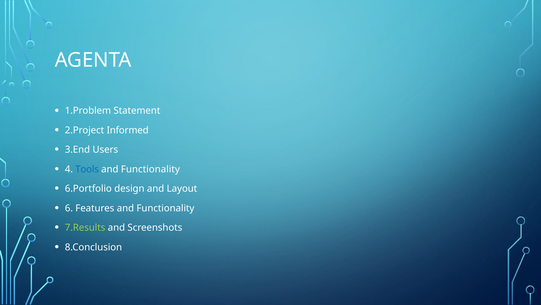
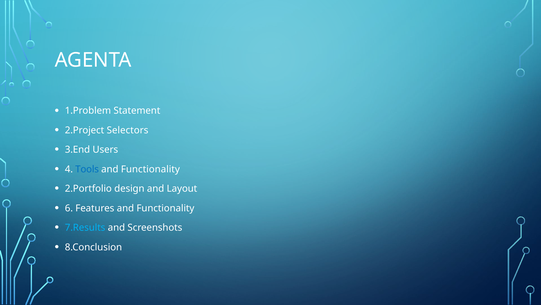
Informed: Informed -> Selectors (128, 130)
6.Portfolio: 6.Portfolio -> 2.Portfolio (88, 188)
7.Results colour: light green -> light blue (85, 227)
